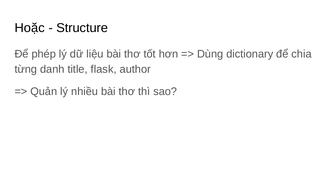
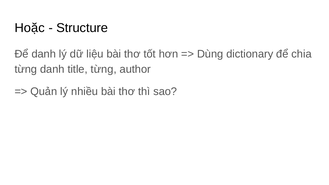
Để phép: phép -> danh (44, 54)
title flask: flask -> từng (104, 69)
